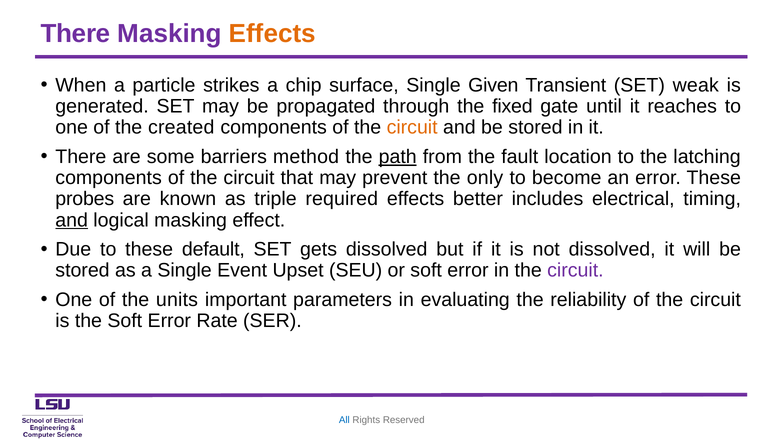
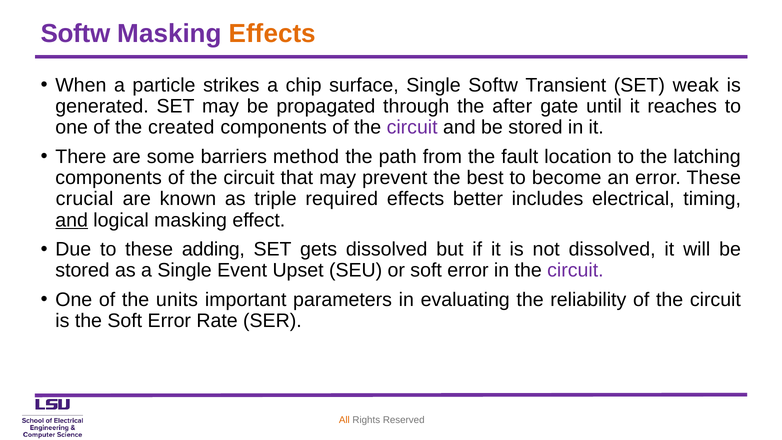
There: There -> Softw (76, 33)
Single Given: Given -> Softw (493, 85)
fixed: fixed -> after (512, 106)
circuit colour: orange -> purple (412, 127)
path underline: present -> none (398, 157)
only: only -> best (485, 178)
probes: probes -> crucial (85, 199)
default: default -> adding (213, 249)
All colour: blue -> orange (344, 420)
